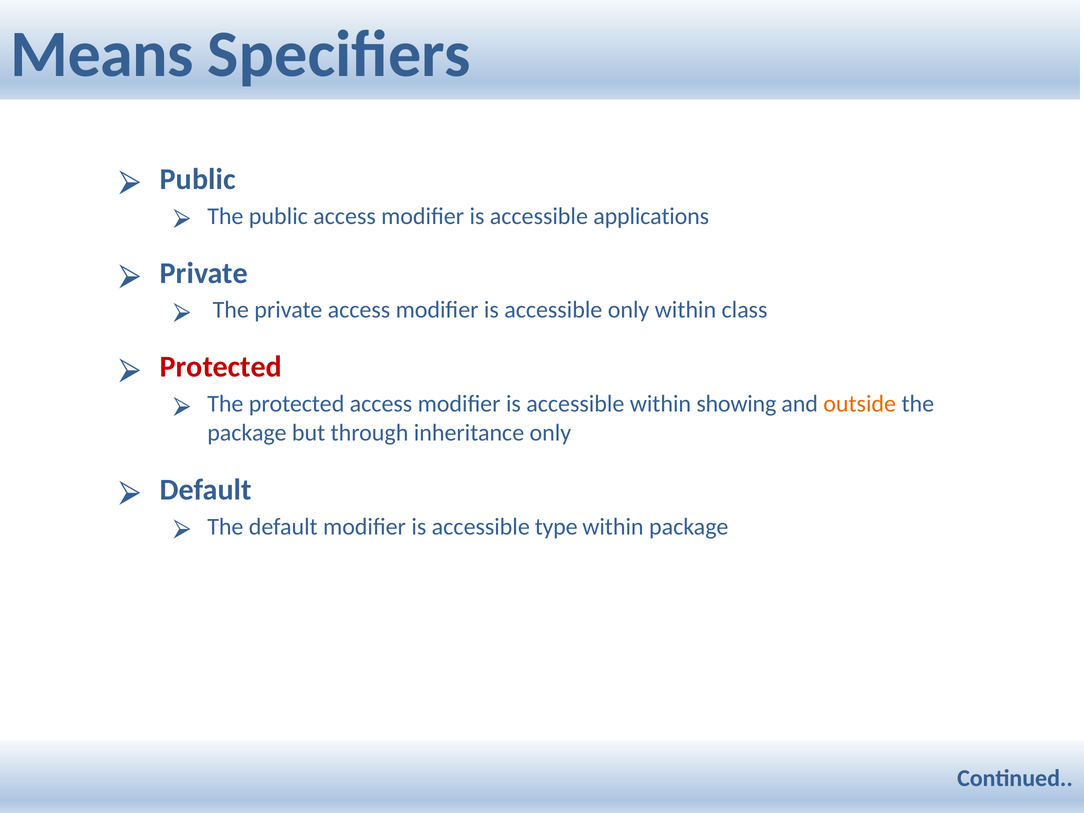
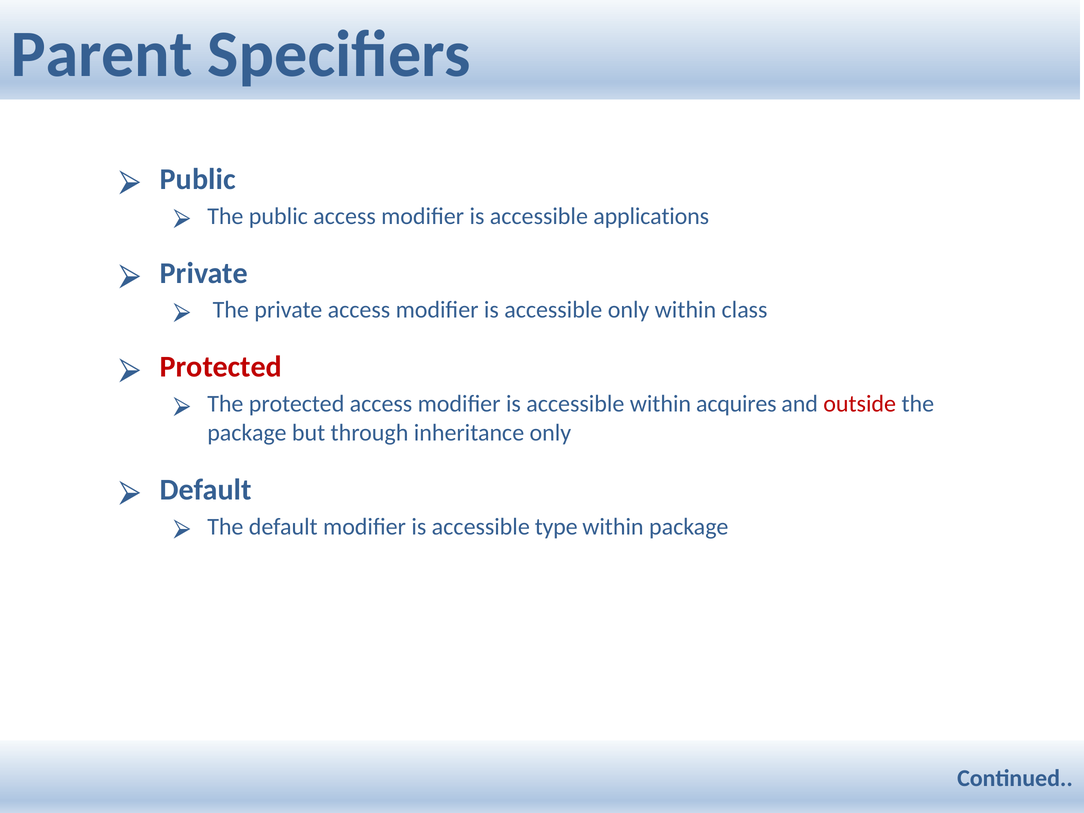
Means: Means -> Parent (102, 54)
showing: showing -> acquires (736, 404)
outside colour: orange -> red (860, 404)
